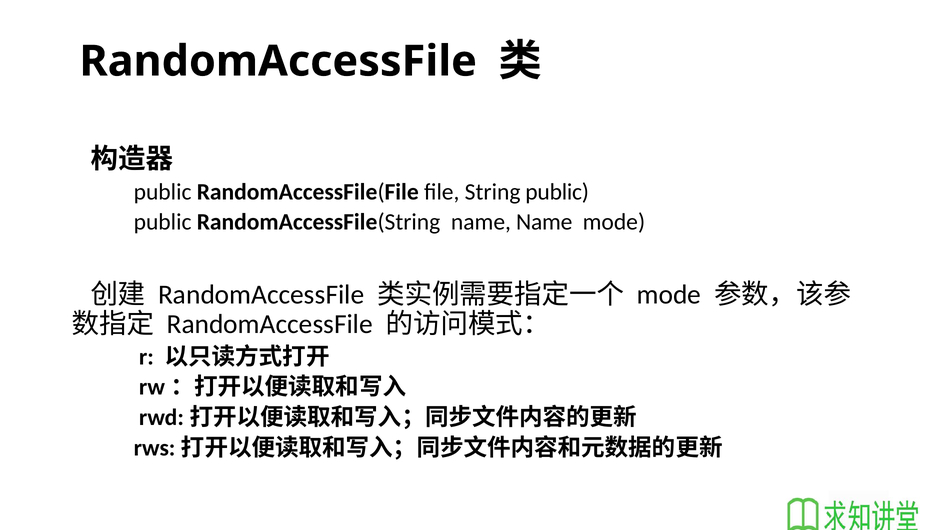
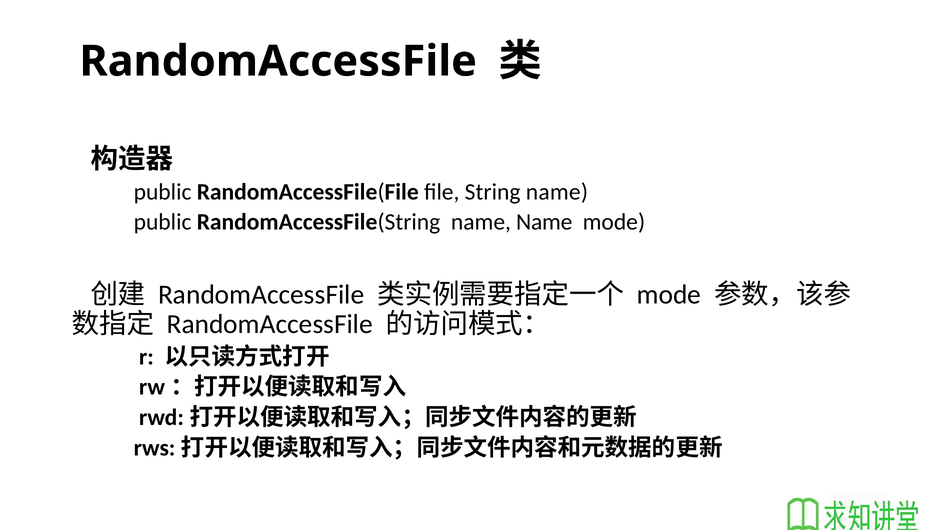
String public: public -> name (557, 192)
